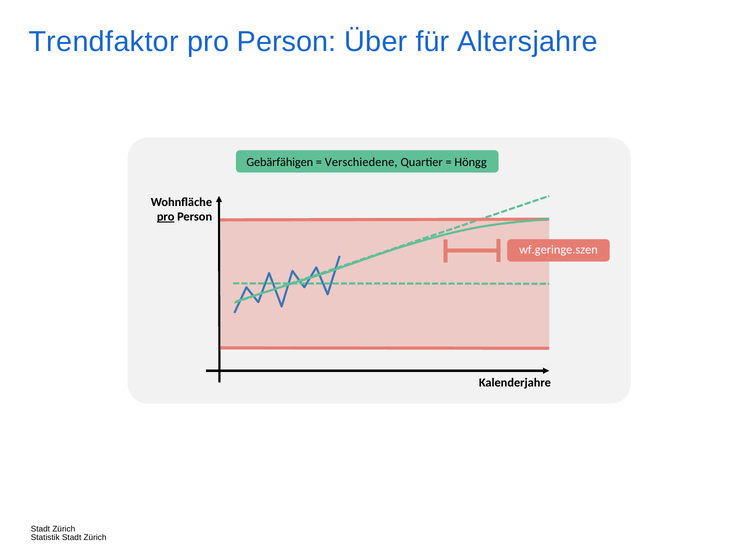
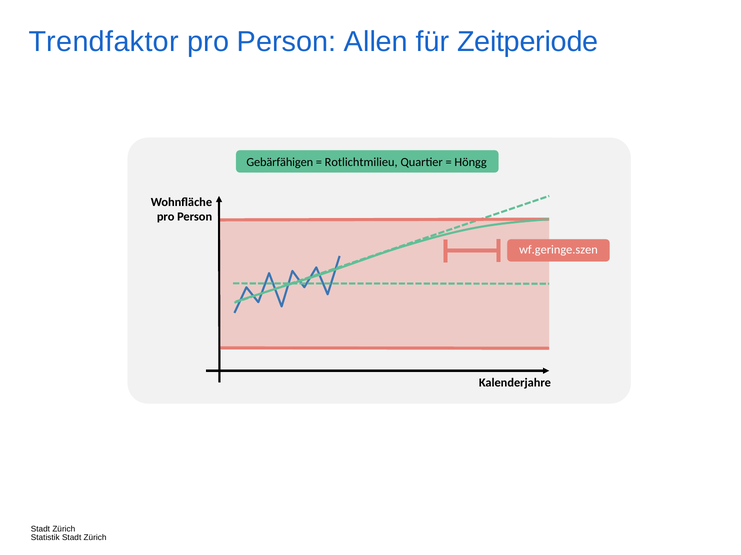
Über: Über -> Allen (376, 42)
Altersjahre: Altersjahre -> Zeitperiode (528, 42)
Verschiedene: Verschiedene -> Rotlichtmilieu (361, 162)
pro underline: present -> none (166, 217)
